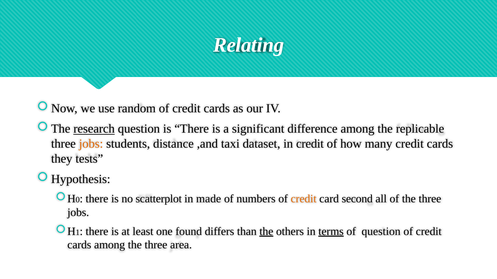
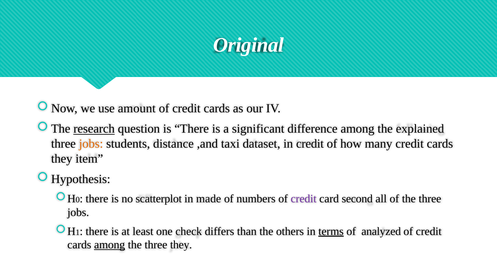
Relating: Relating -> Original (249, 45)
random: random -> amount (137, 109)
replicable: replicable -> explained (420, 129)
tests: tests -> item (89, 159)
credit colour: orange -> purple (304, 199)
found: found -> check (189, 232)
the underline: present -> none (266, 232)
of question: question -> analyzed (381, 232)
among underline: none -> present (110, 245)
three area: area -> they (181, 245)
